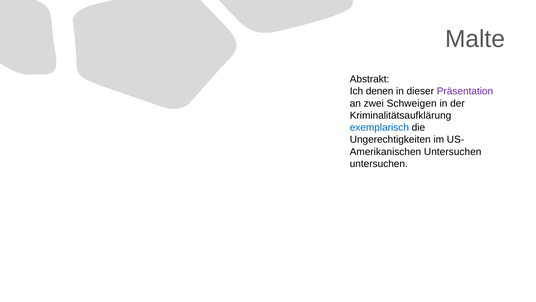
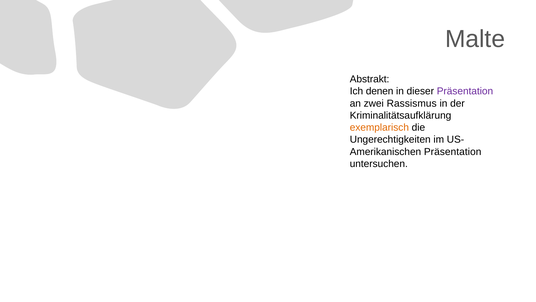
Schweigen: Schweigen -> Rassismus (412, 103)
exemplarisch colour: blue -> orange (379, 127)
Untersuchen: Untersuchen -> Präsentation (453, 151)
